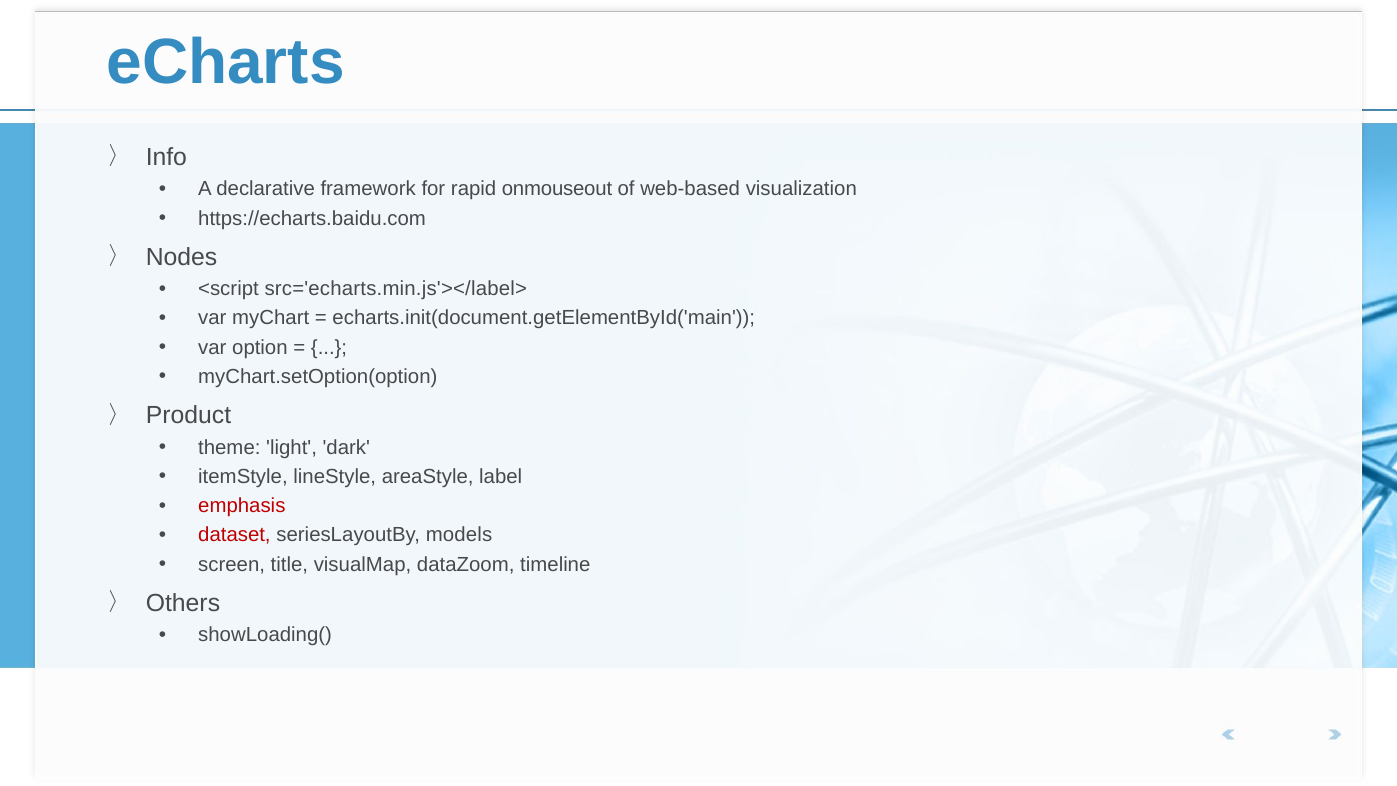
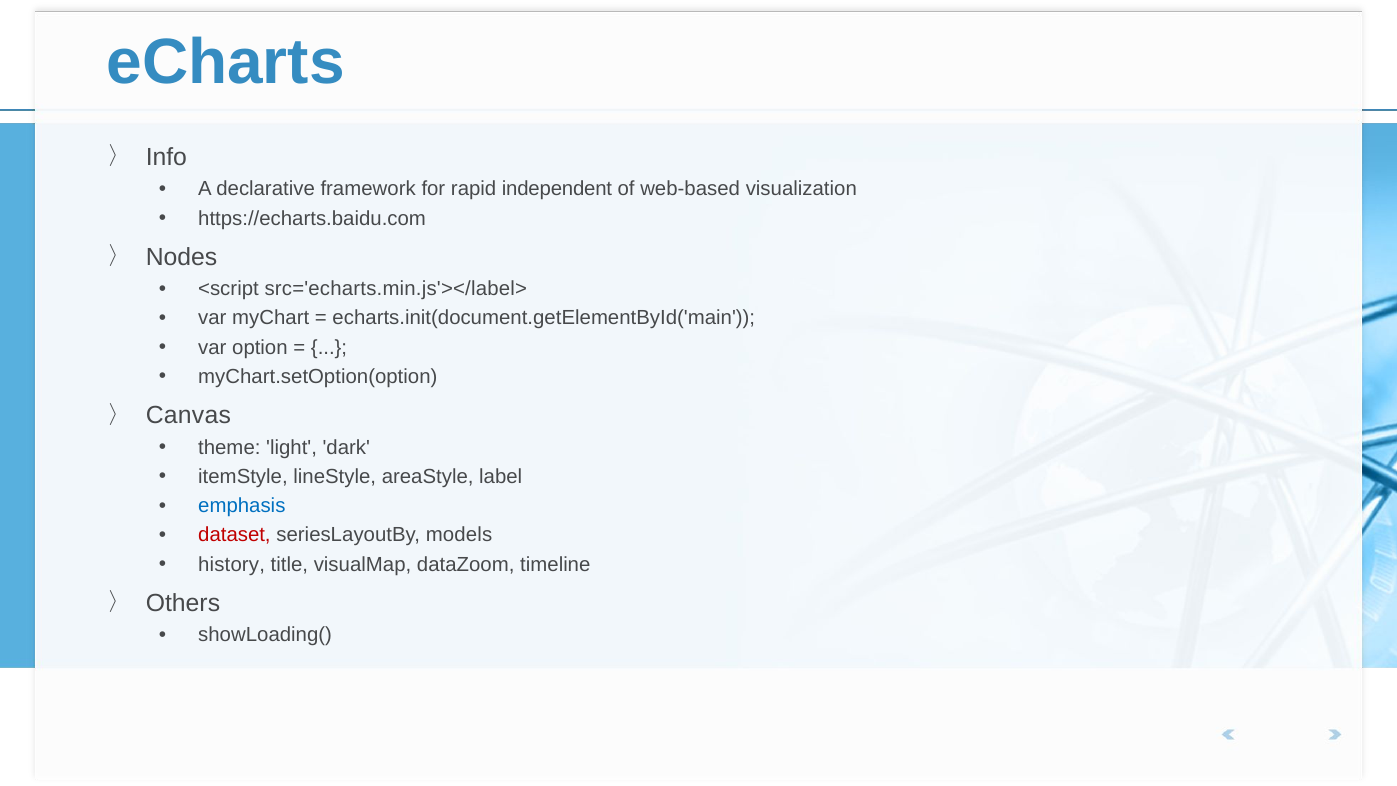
onmouseout: onmouseout -> independent (557, 189)
Product: Product -> Canvas (188, 416)
emphasis colour: red -> blue (242, 506)
screen: screen -> history (232, 564)
